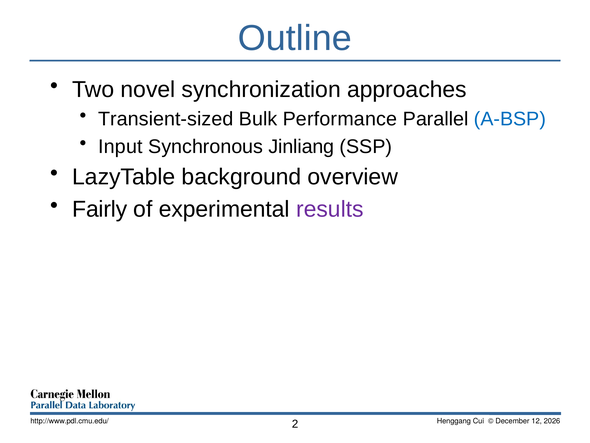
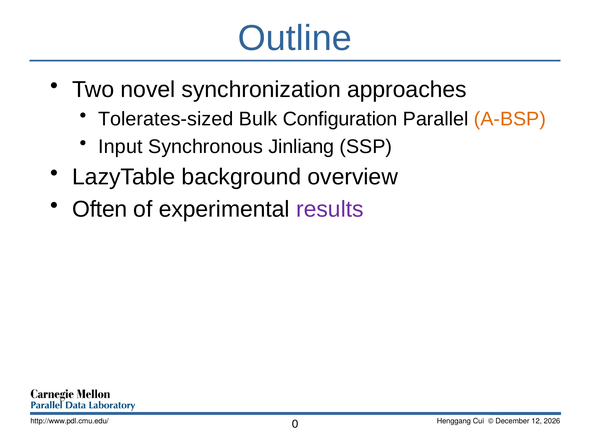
Transient-sized: Transient-sized -> Tolerates-sized (166, 119)
Performance: Performance -> Configuration (340, 119)
A-BSP colour: blue -> orange (510, 119)
Fairly: Fairly -> Often (100, 209)
2: 2 -> 0 (295, 423)
